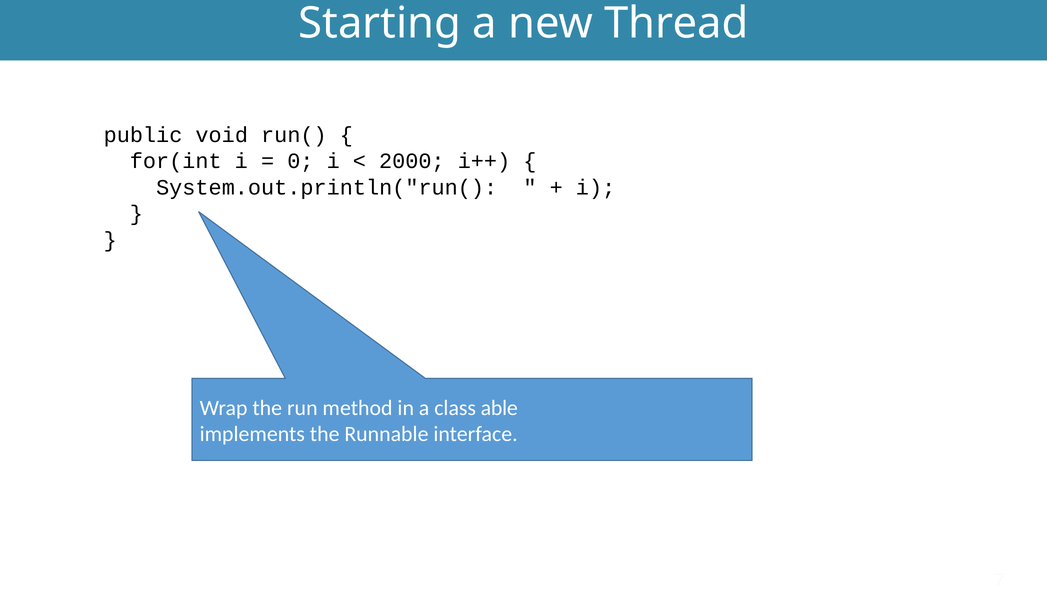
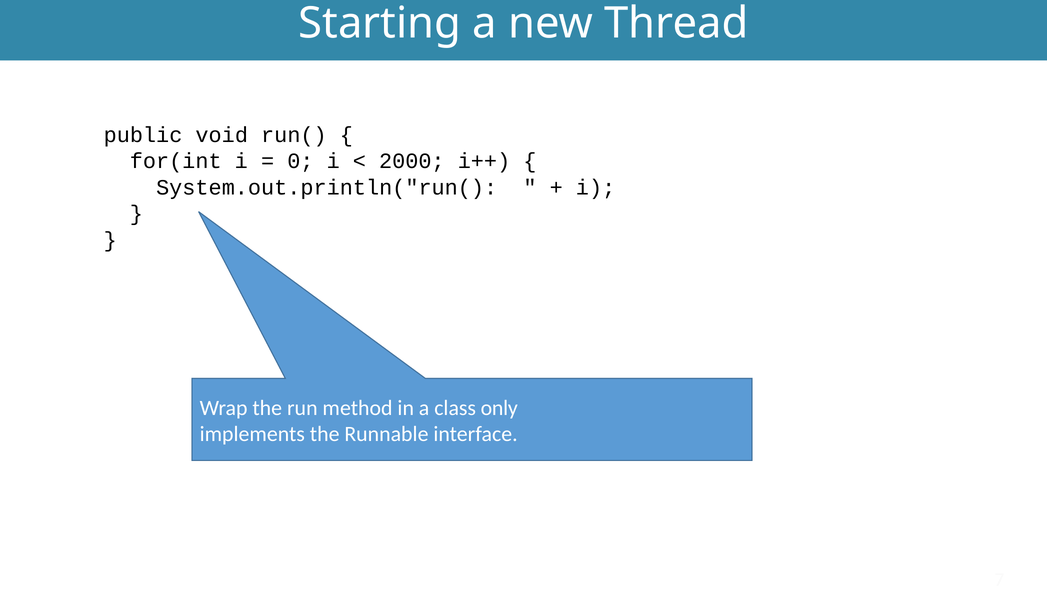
able: able -> only (499, 408)
